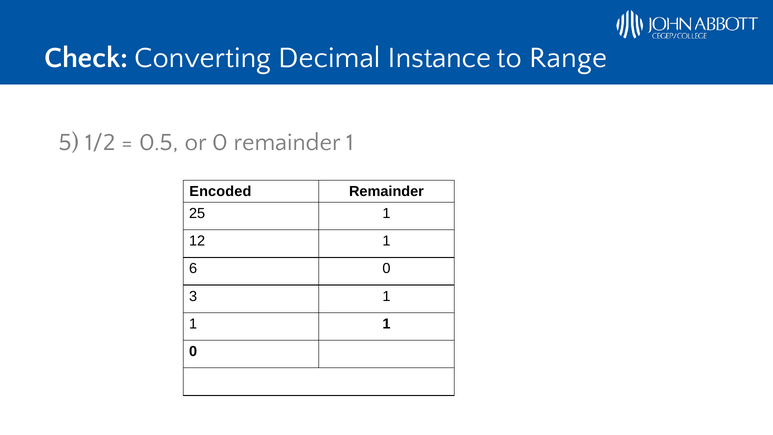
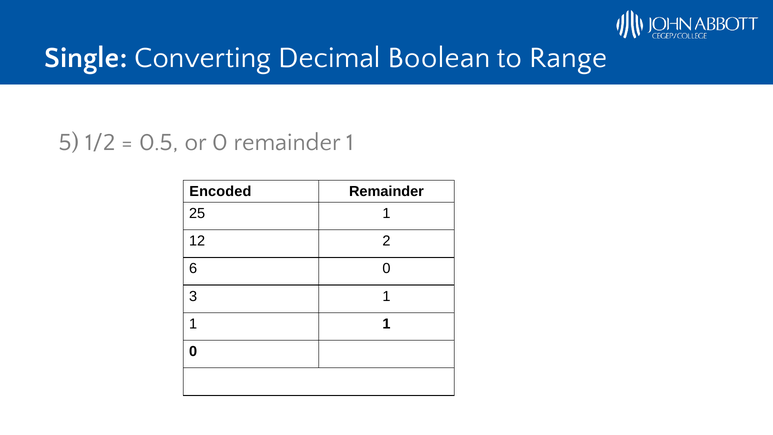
Check: Check -> Single (86, 58)
Instance: Instance -> Boolean (439, 58)
12 1: 1 -> 2 (387, 241)
